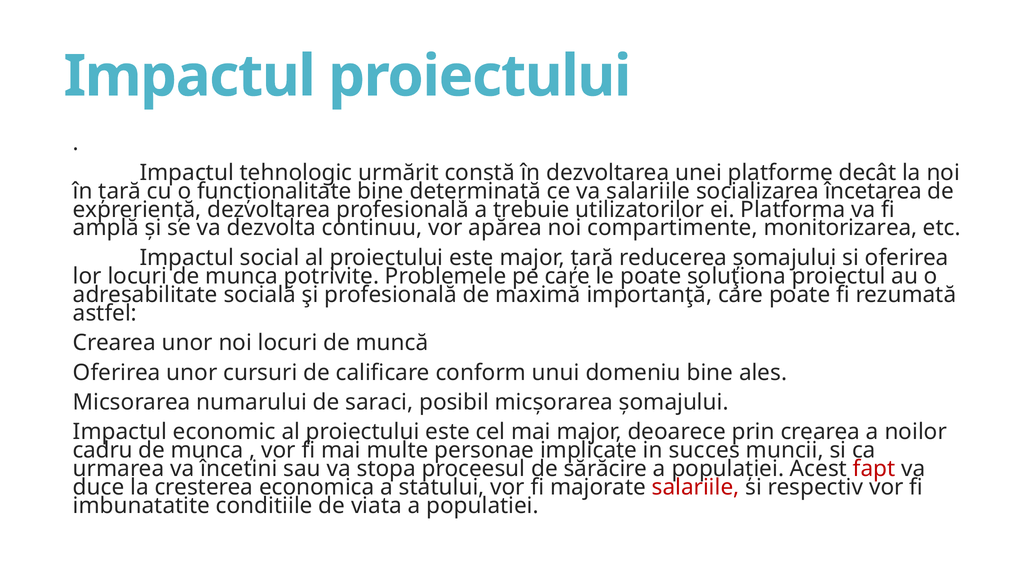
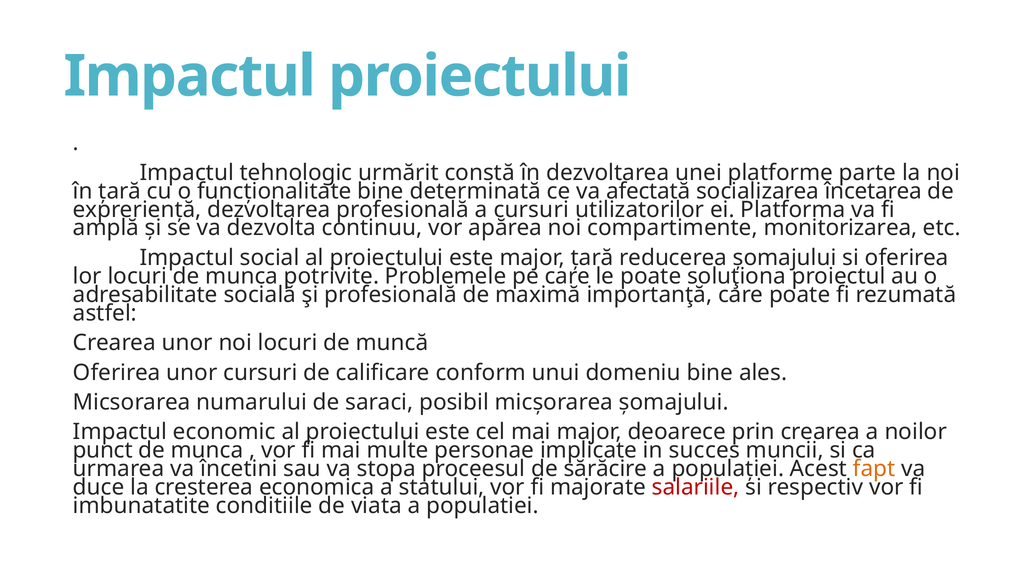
decât: decât -> parte (868, 172)
va salariile: salariile -> afectată (648, 191)
a trebuie: trebuie -> cursuri (531, 209)
cadru: cadru -> punct (103, 450)
fapt colour: red -> orange (874, 469)
